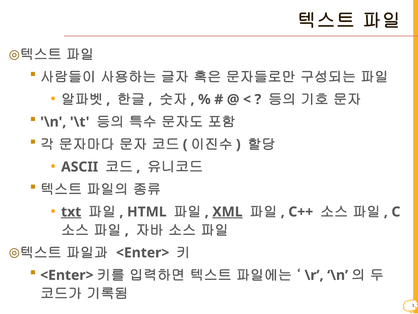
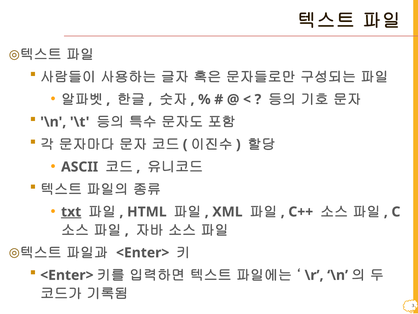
XML underline: present -> none (227, 212)
